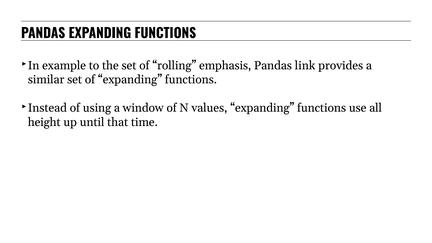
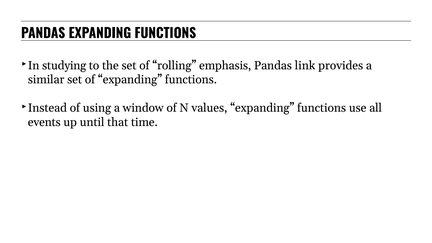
example: example -> studying (64, 65)
height: height -> events (44, 122)
